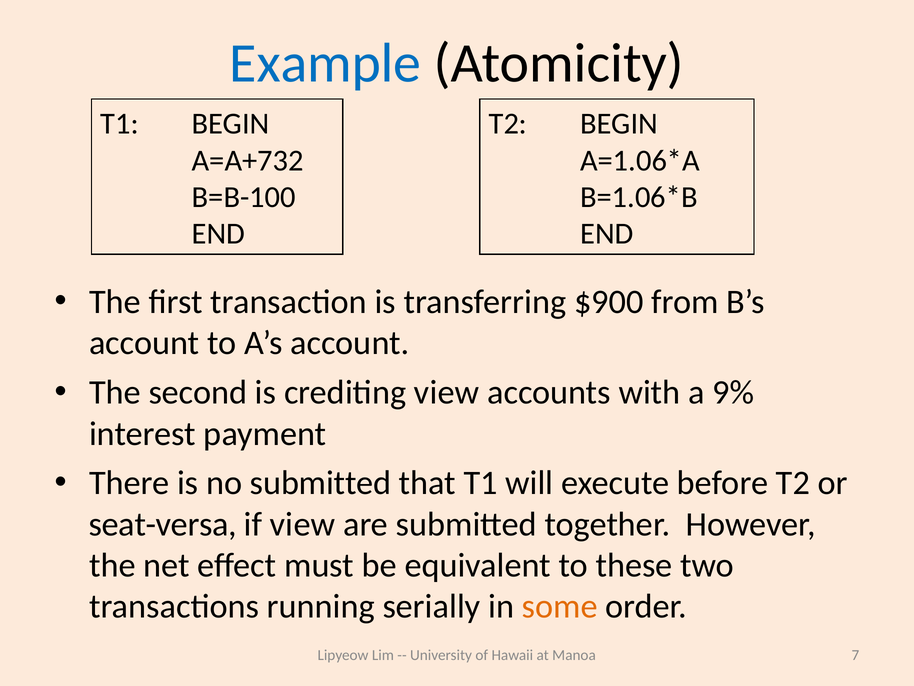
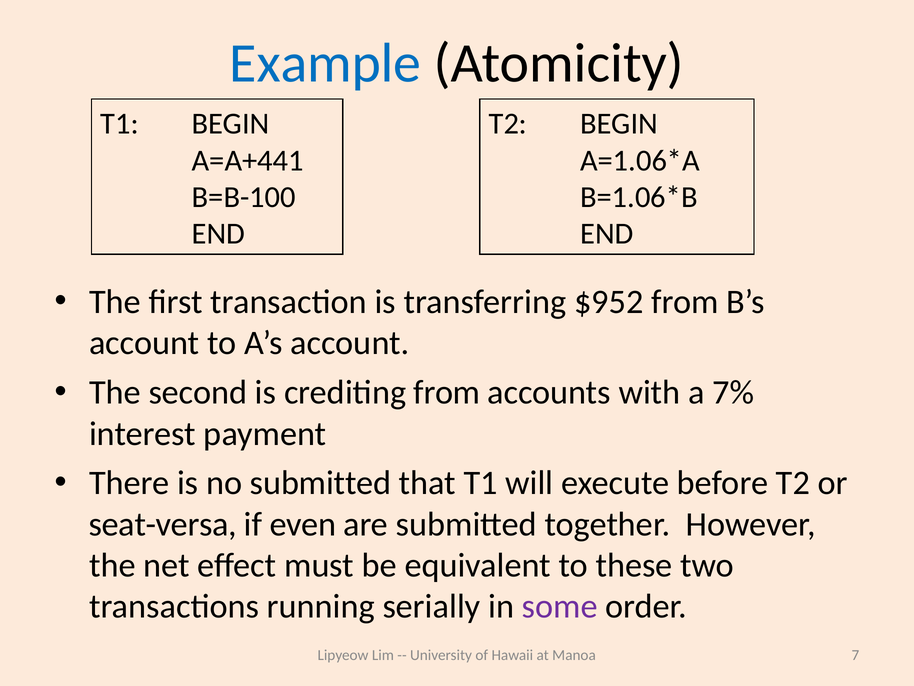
A=A+732: A=A+732 -> A=A+441 (248, 160)
$900: $900 -> $952 (609, 302)
crediting view: view -> from (447, 392)
9%: 9% -> 7% (733, 392)
if view: view -> even (303, 524)
some colour: orange -> purple (560, 606)
